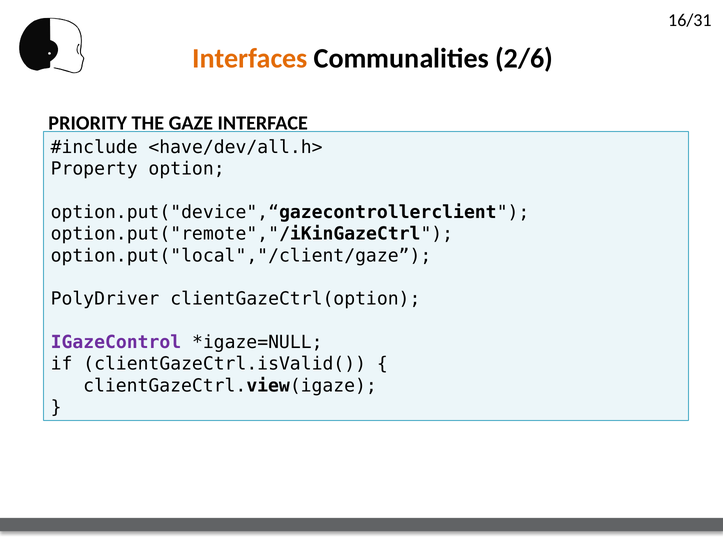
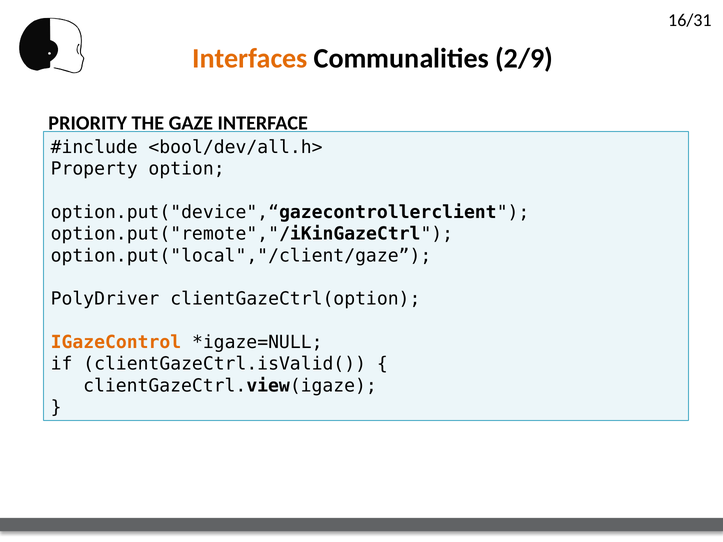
2/6: 2/6 -> 2/9 (524, 59)
<have/dev/all.h>: <have/dev/all.h> -> <bool/dev/all.h> (236, 147)
IGazeControl colour: purple -> orange (116, 342)
